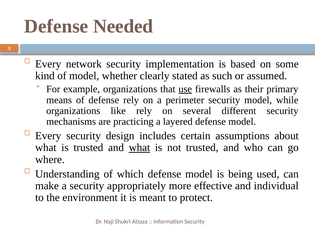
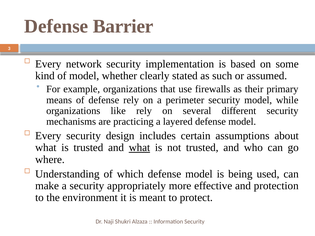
Needed: Needed -> Barrier (123, 26)
use underline: present -> none (185, 89)
individual: individual -> protection (276, 186)
